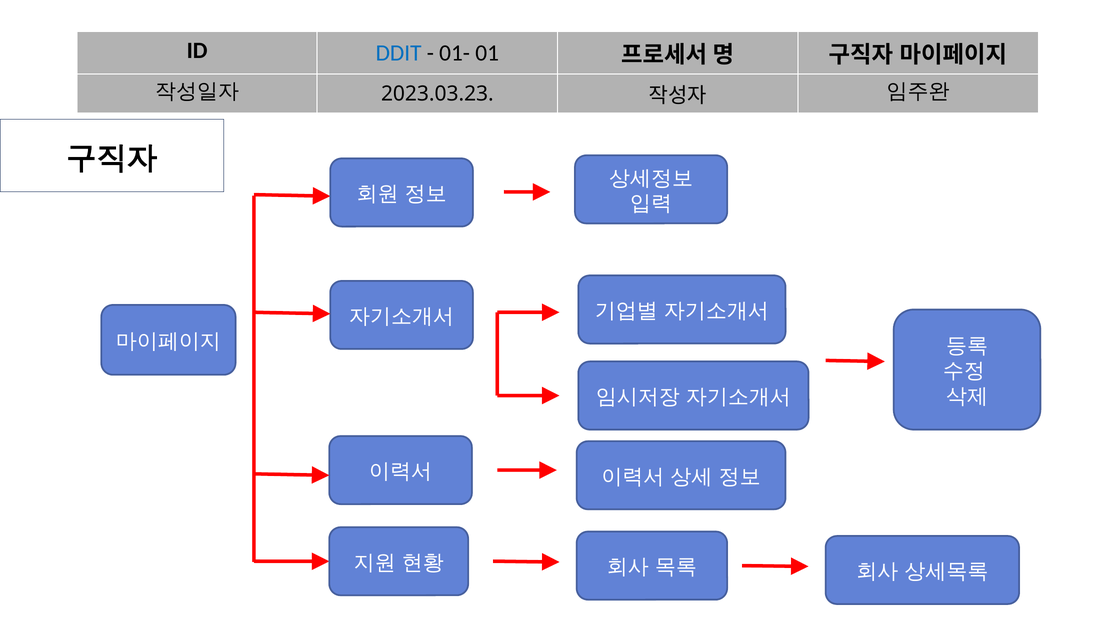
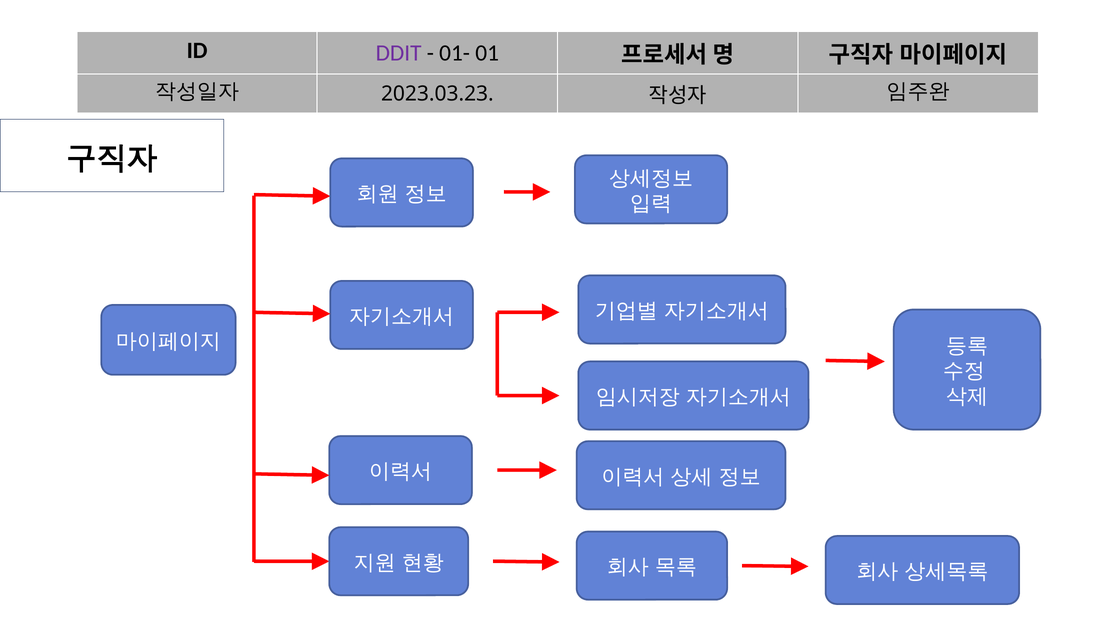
DDIT colour: blue -> purple (399, 53)
